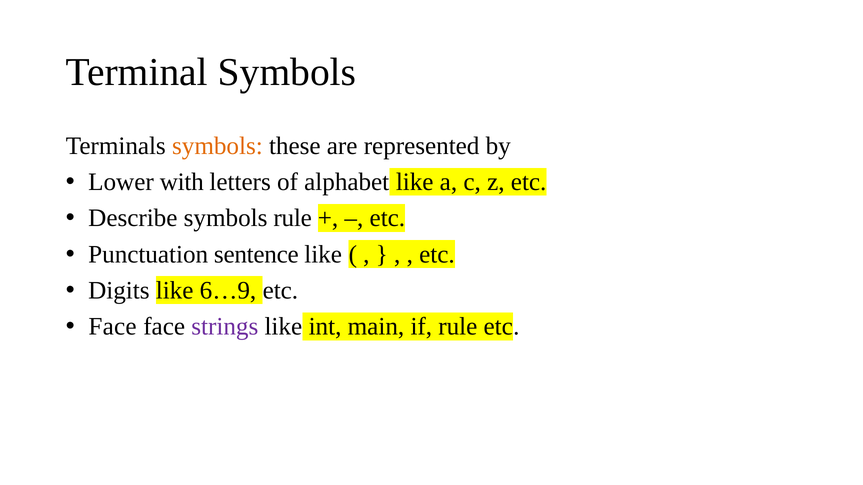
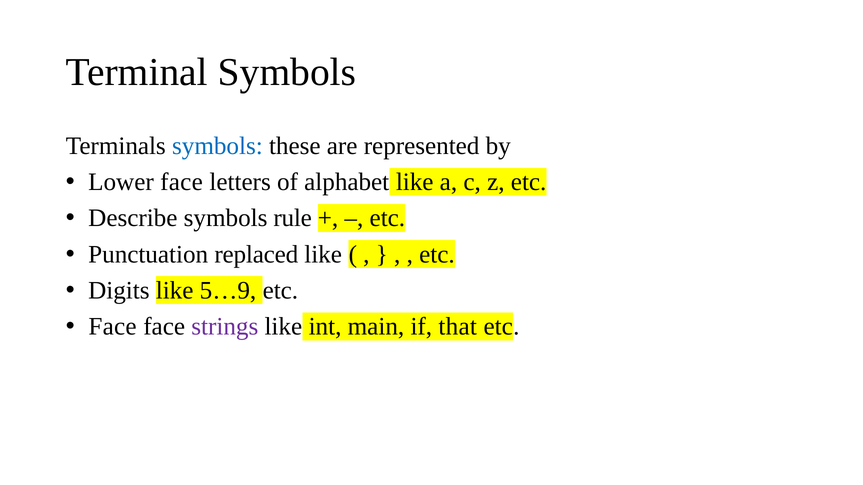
symbols colour: orange -> blue (217, 146)
Lower with: with -> face (181, 182)
sentence: sentence -> replaced (256, 254)
6…9: 6…9 -> 5…9 (228, 291)
if rule: rule -> that (458, 327)
